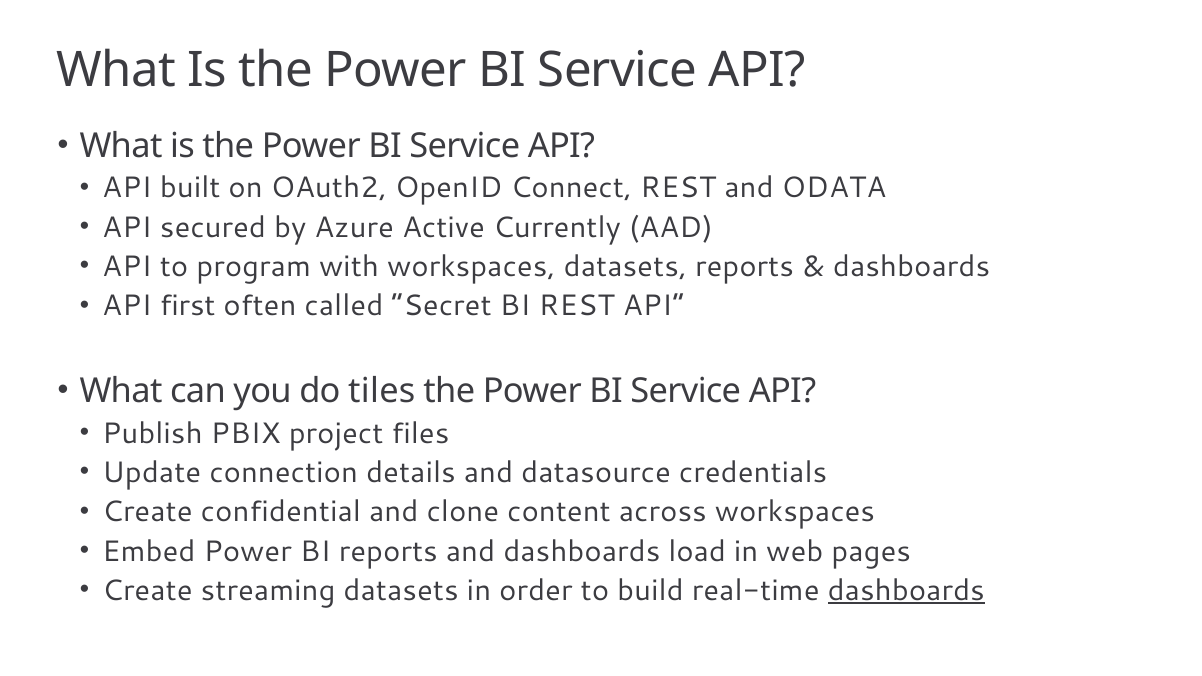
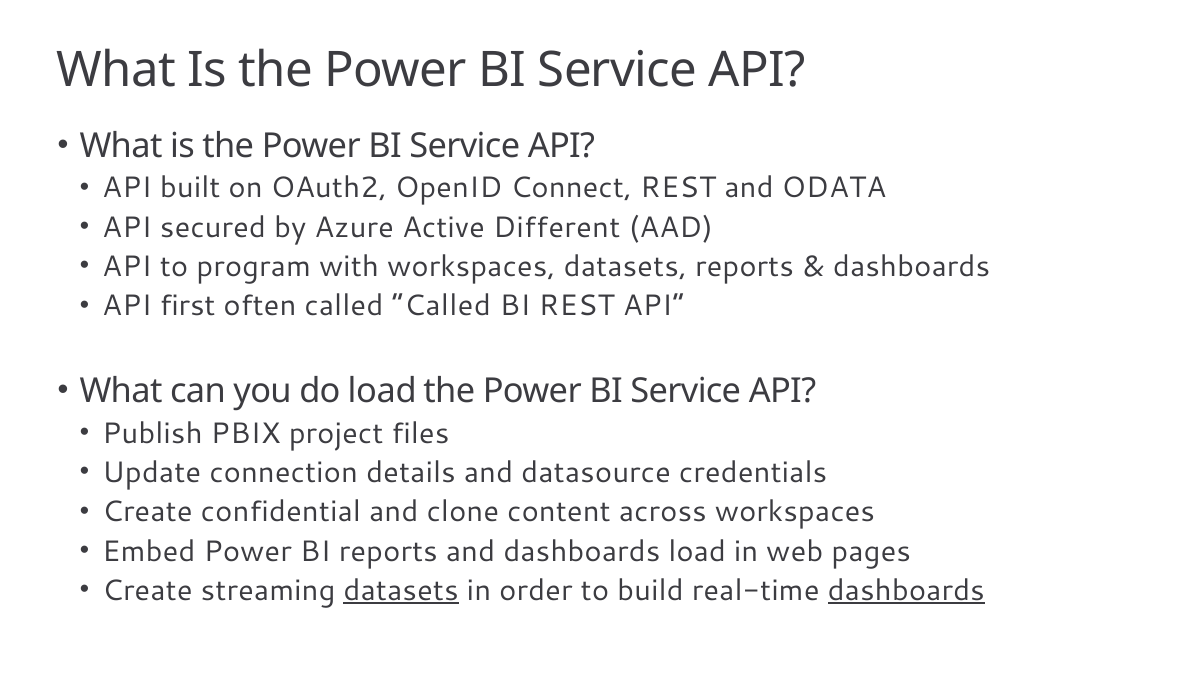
Currently: Currently -> Different (557, 227)
called Secret: Secret -> Called (441, 306)
do tiles: tiles -> load (382, 392)
datasets underline: none -> present (401, 591)
